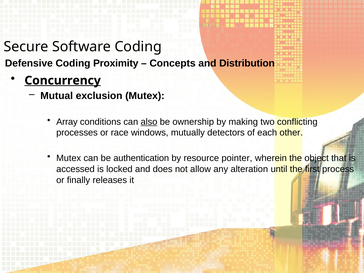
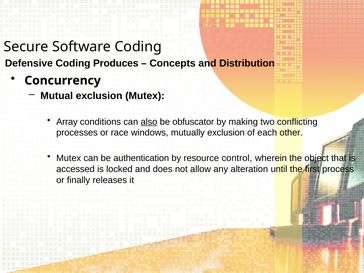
Proximity: Proximity -> Produces (116, 63)
Concurrency underline: present -> none (63, 81)
ownership: ownership -> obfuscator (193, 122)
mutually detectors: detectors -> exclusion (226, 133)
pointer: pointer -> control (237, 158)
